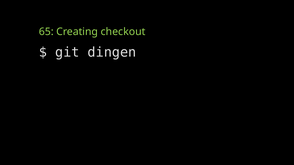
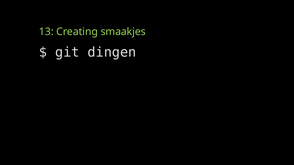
65: 65 -> 13 (46, 32)
checkout: checkout -> smaakjes (123, 32)
